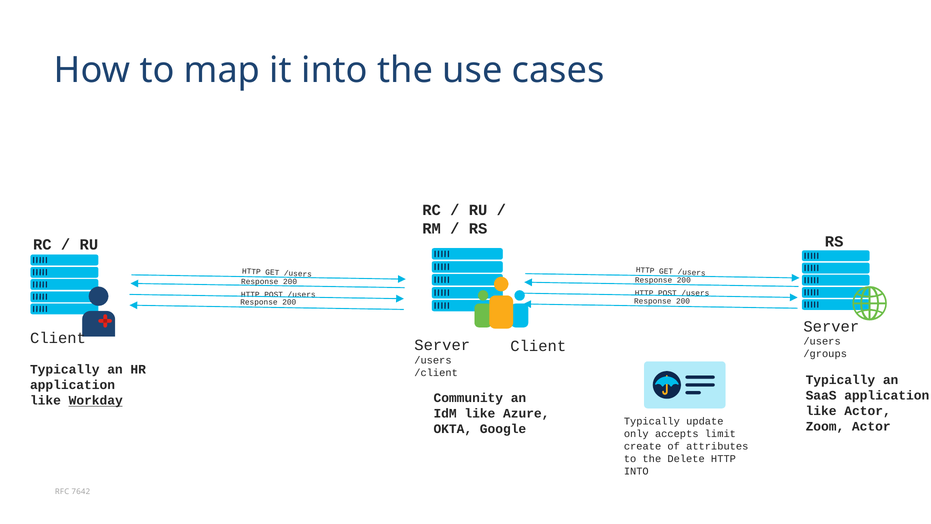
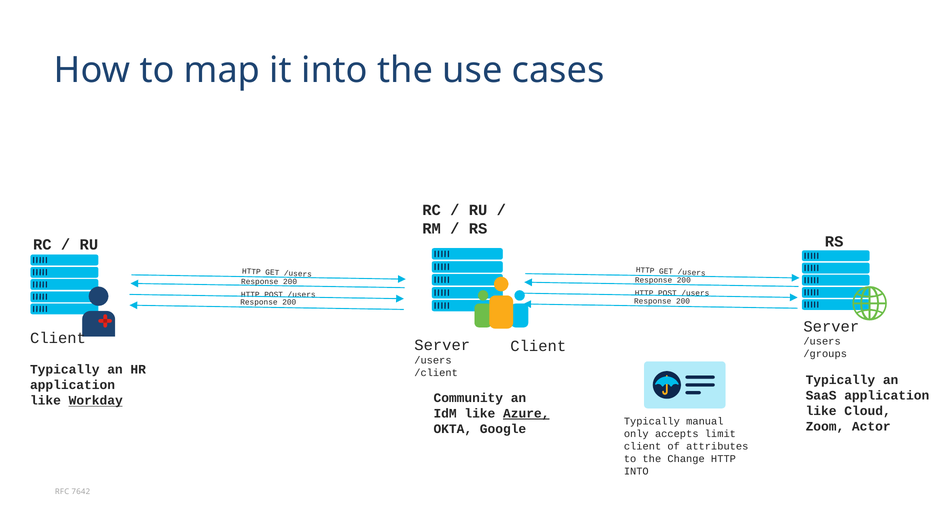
like Actor: Actor -> Cloud (868, 411)
Azure underline: none -> present (526, 413)
update: update -> manual (705, 421)
create: create -> client (643, 446)
Delete: Delete -> Change (686, 458)
